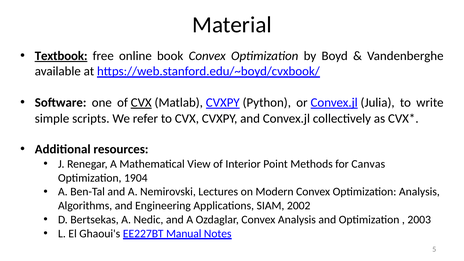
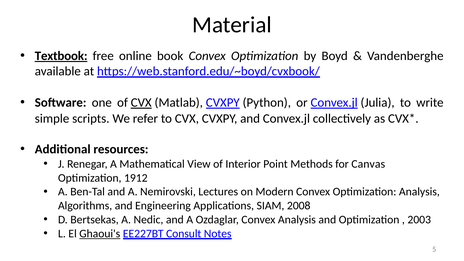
1904: 1904 -> 1912 (136, 178)
2002: 2002 -> 2008 (299, 206)
Ghaoui's underline: none -> present (100, 234)
Manual: Manual -> Consult (184, 234)
